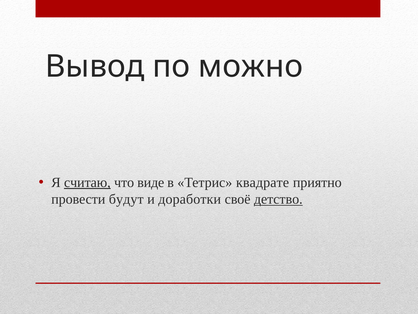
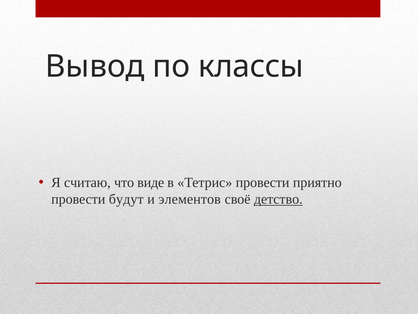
можно: можно -> классы (251, 66)
считаю underline: present -> none (87, 182)
Тетрис квадрате: квадрате -> провести (263, 182)
доработки: доработки -> элементов (190, 199)
